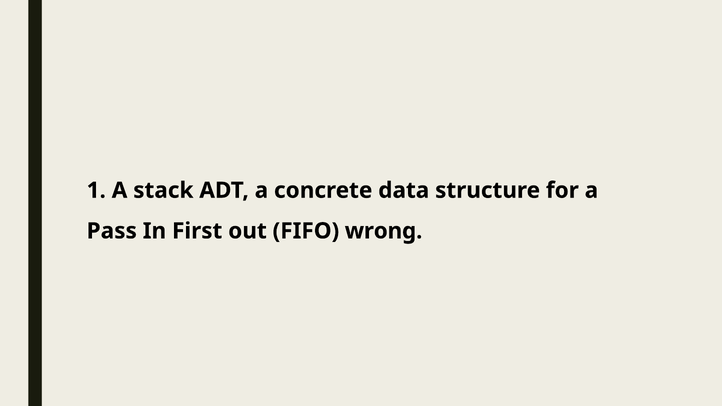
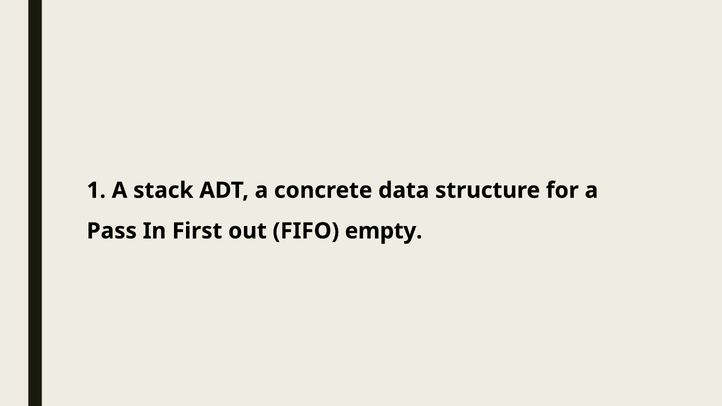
wrong: wrong -> empty (384, 231)
